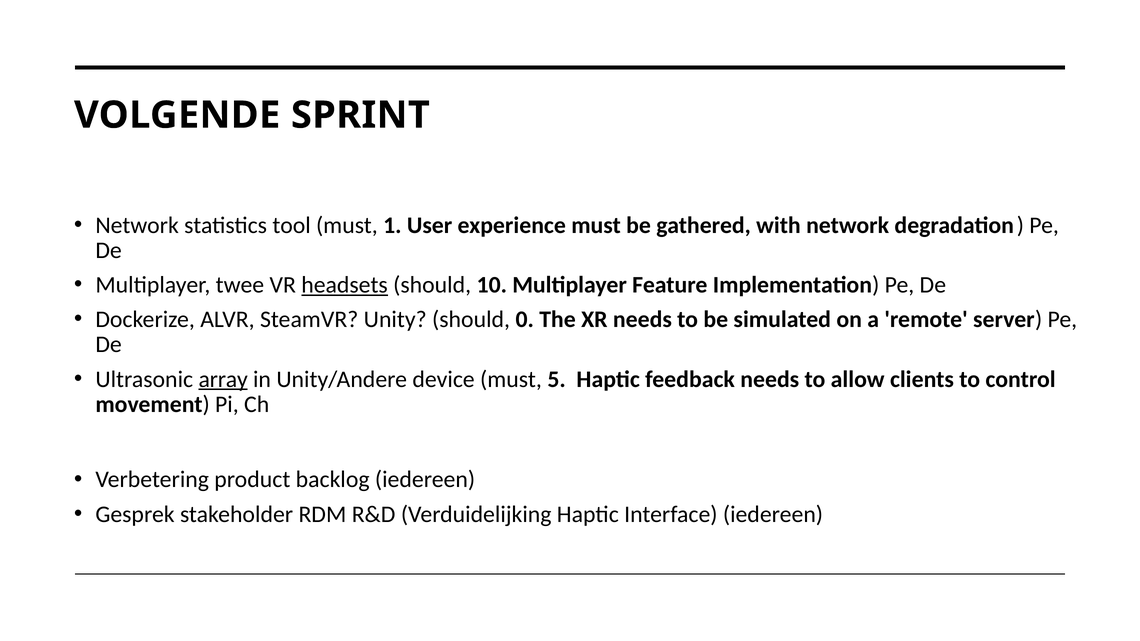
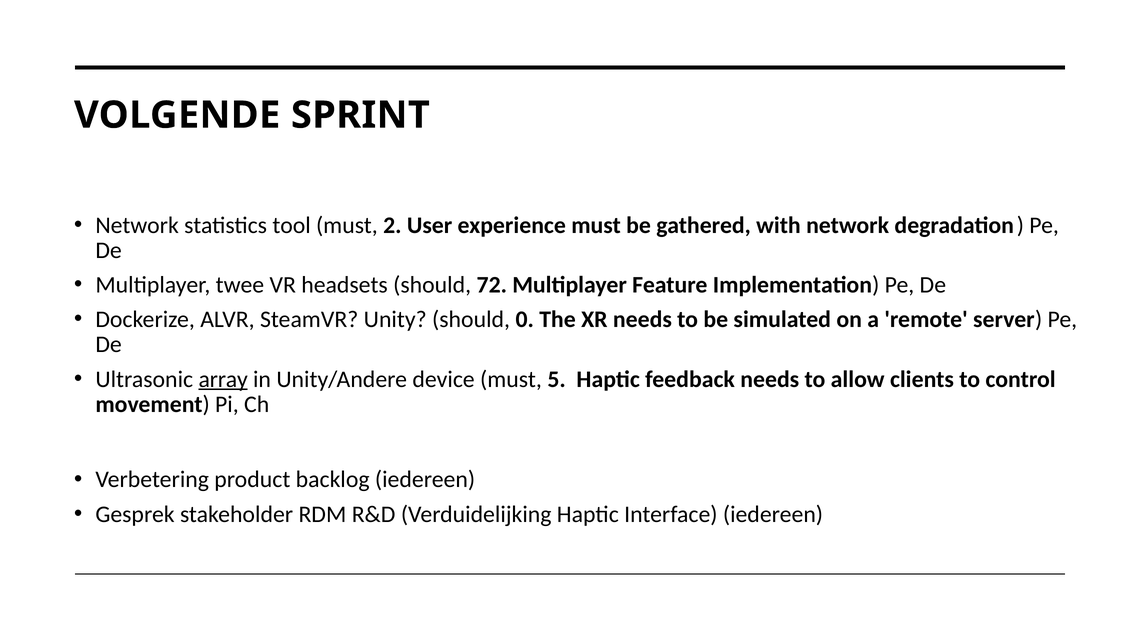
1: 1 -> 2 (392, 225)
headsets underline: present -> none (345, 285)
10: 10 -> 72 (492, 285)
